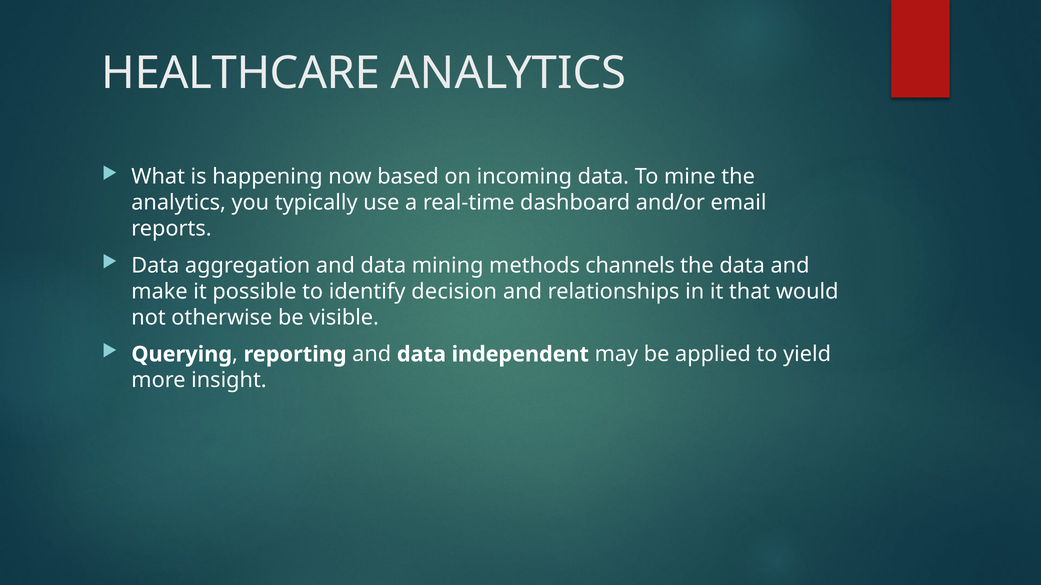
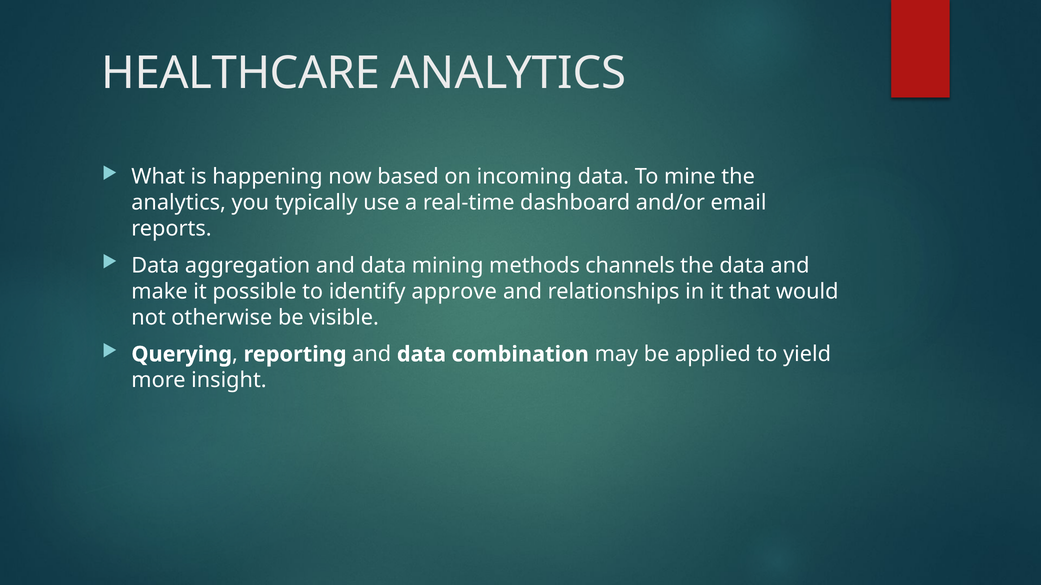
decision: decision -> approve (454, 292)
independent: independent -> combination (520, 355)
